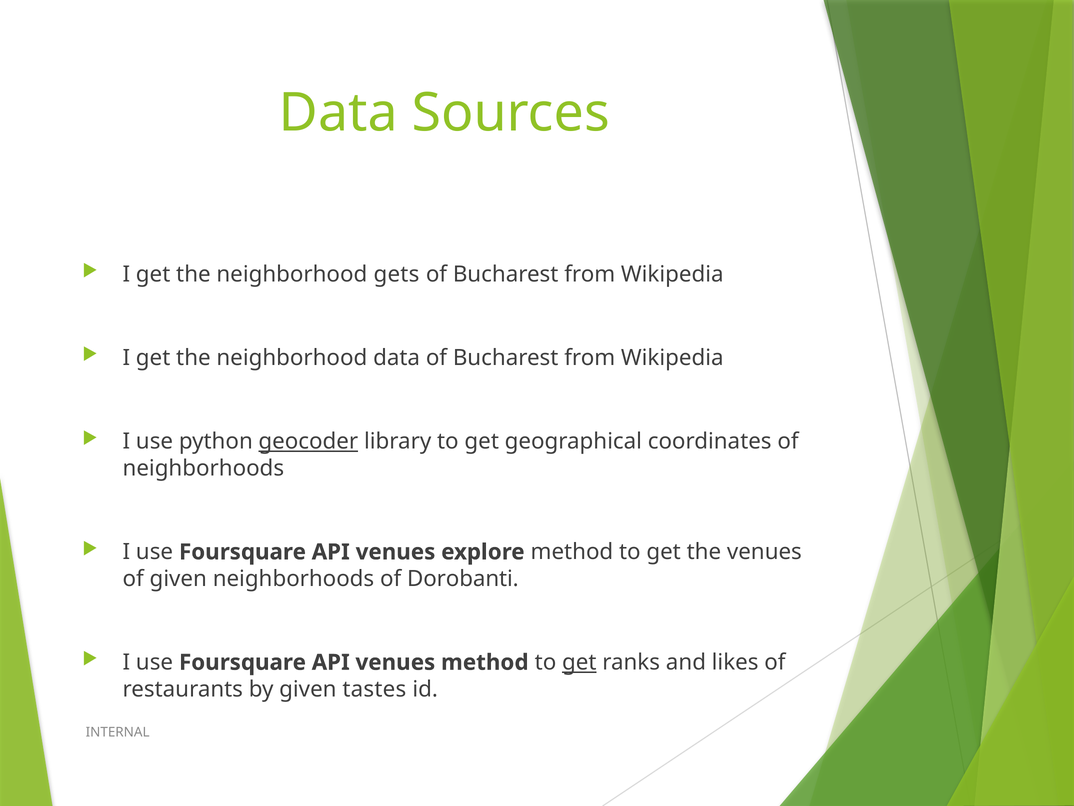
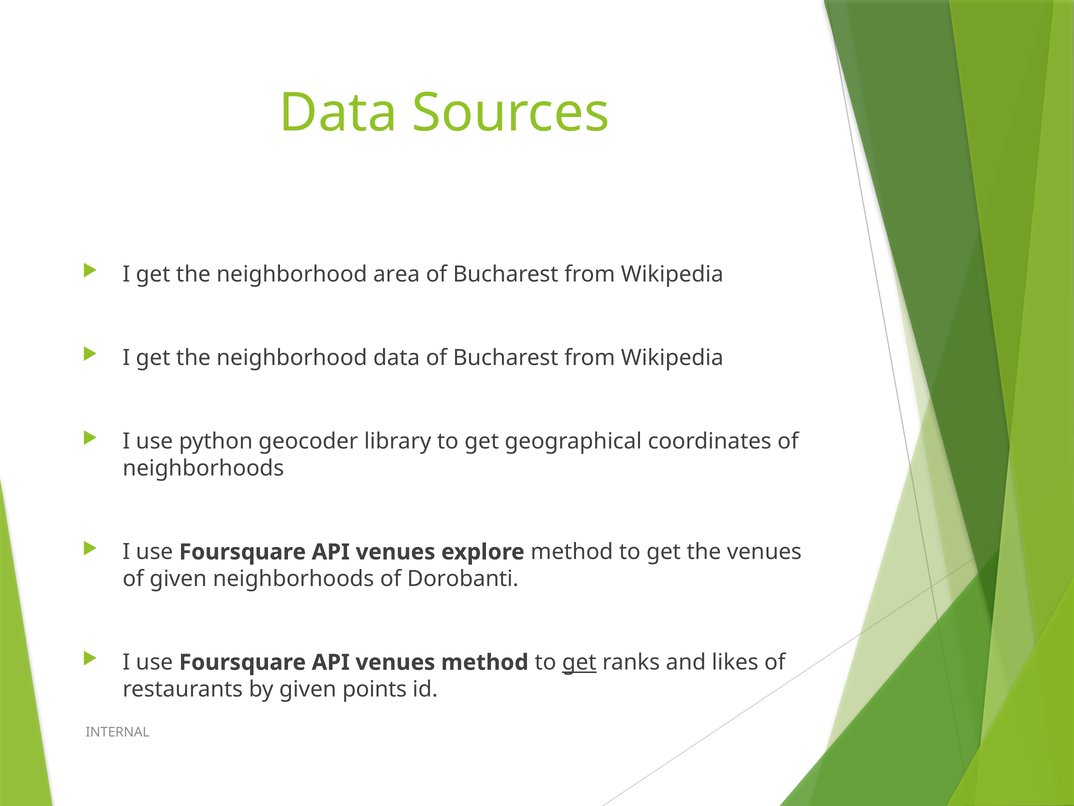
gets: gets -> area (397, 274)
geocoder underline: present -> none (308, 441)
tastes: tastes -> points (375, 689)
